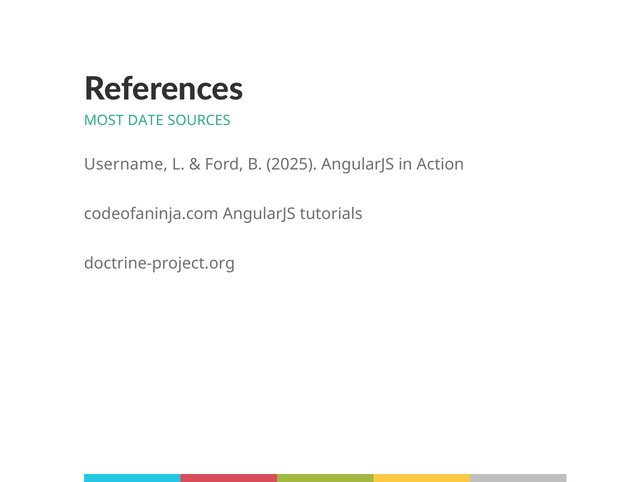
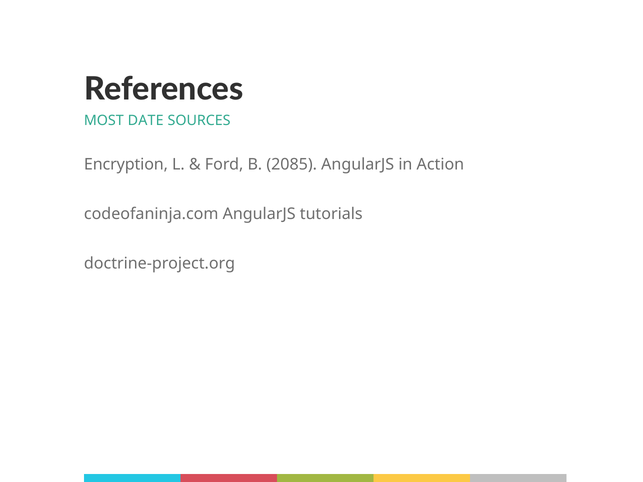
Username: Username -> Encryption (126, 165)
2025: 2025 -> 2085 (292, 165)
